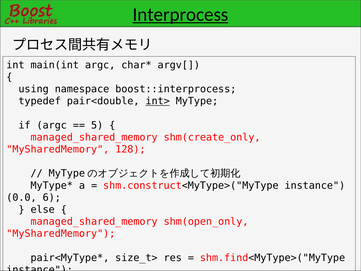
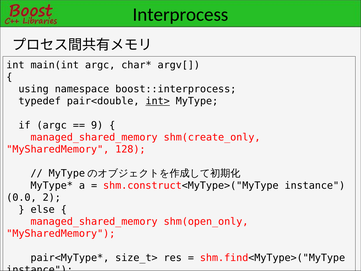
Interprocess underline: present -> none (180, 15)
5: 5 -> 9 (97, 125)
6: 6 -> 2 (52, 197)
